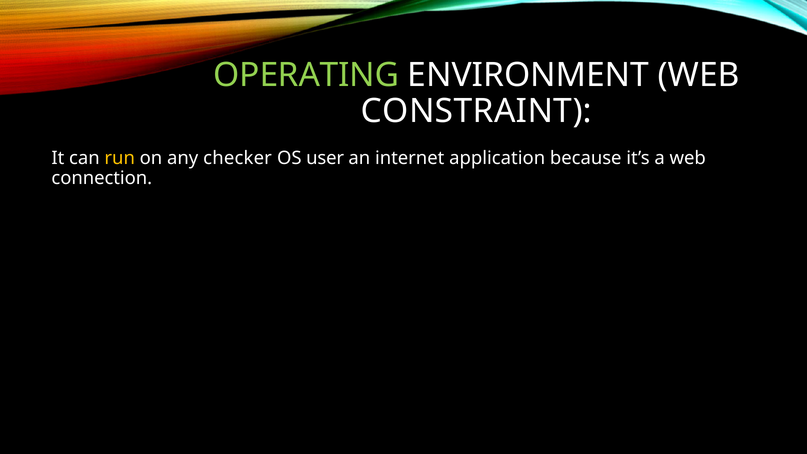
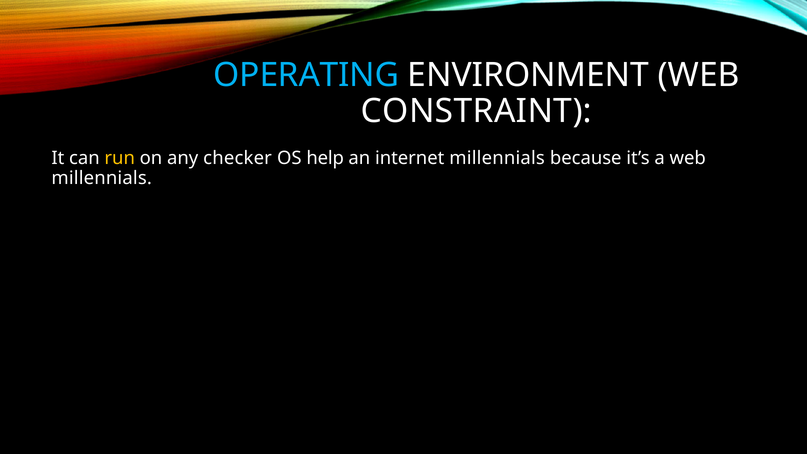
OPERATING colour: light green -> light blue (306, 75)
user: user -> help (325, 158)
internet application: application -> millennials (497, 158)
connection: connection -> millennials (102, 178)
